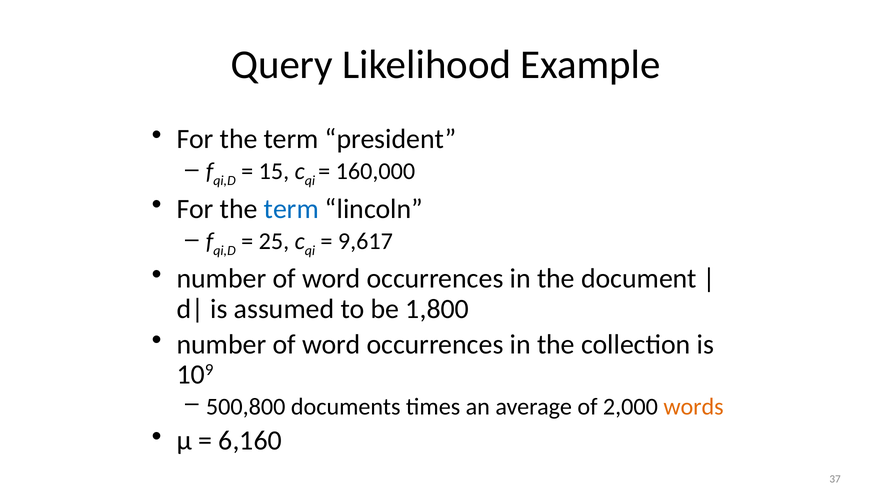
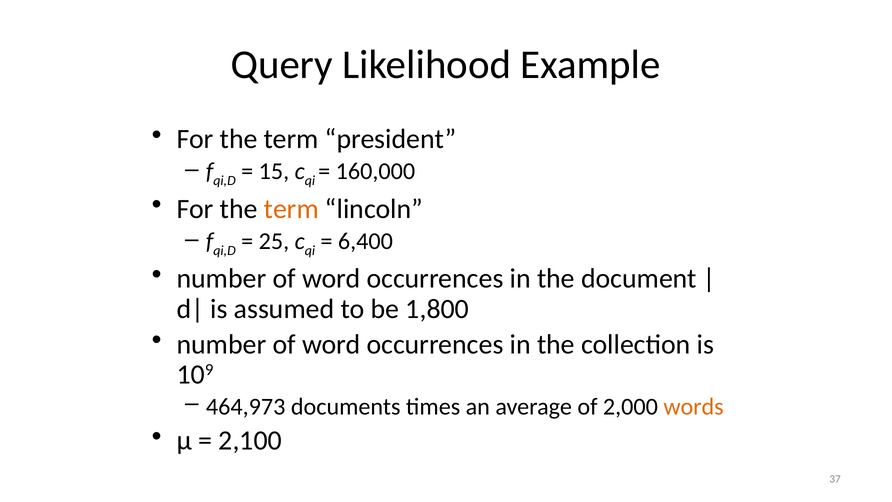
term colour: blue -> orange (291, 209)
9,617: 9,617 -> 6,400 (365, 241)
500,800: 500,800 -> 464,973 (246, 407)
6,160: 6,160 -> 2,100 (250, 441)
